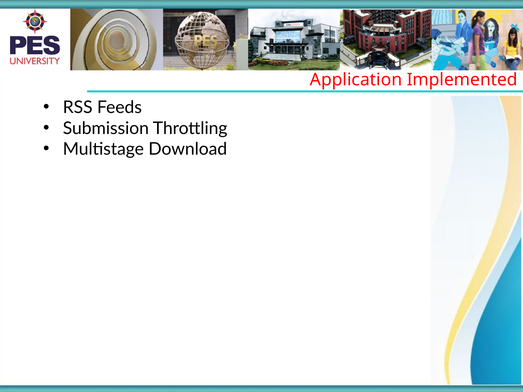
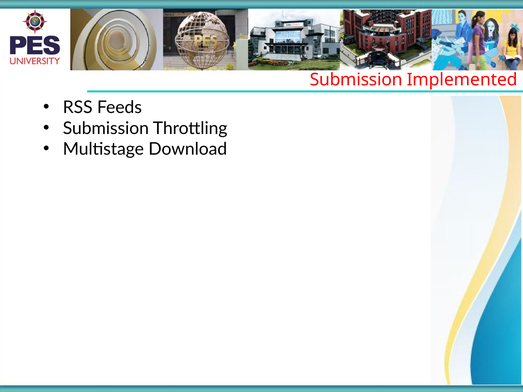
Application: Application -> Submission (356, 80)
